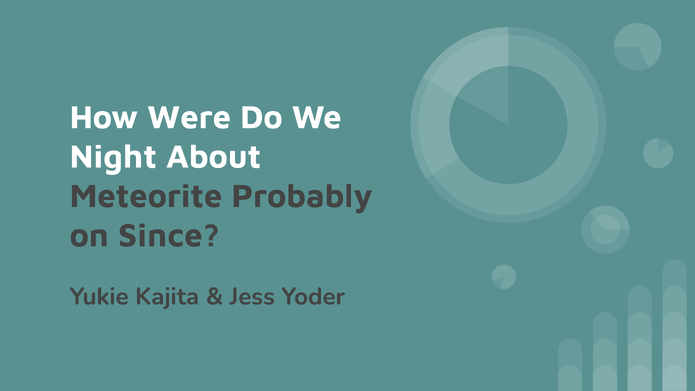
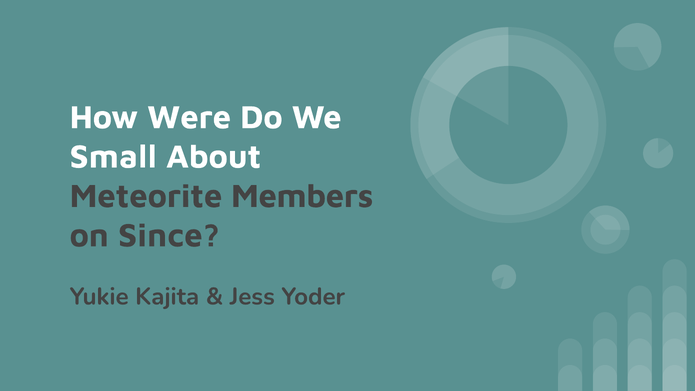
Night: Night -> Small (113, 157)
Probably: Probably -> Members (302, 196)
